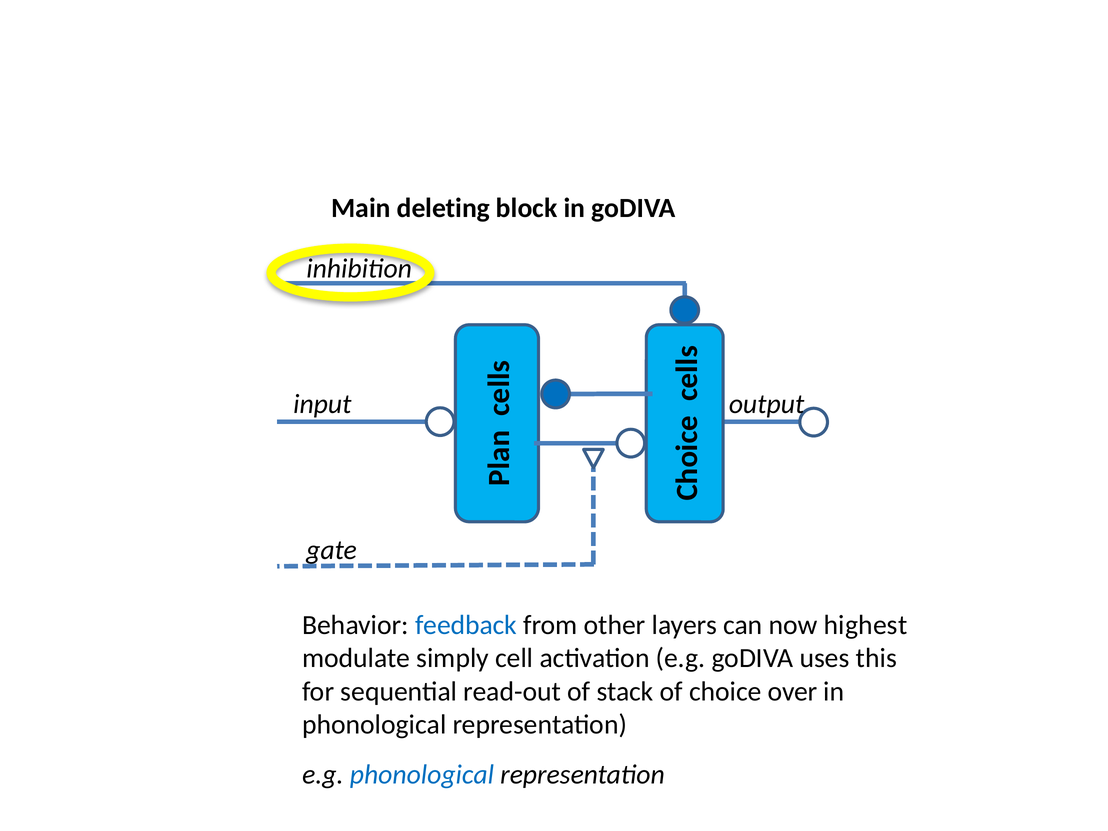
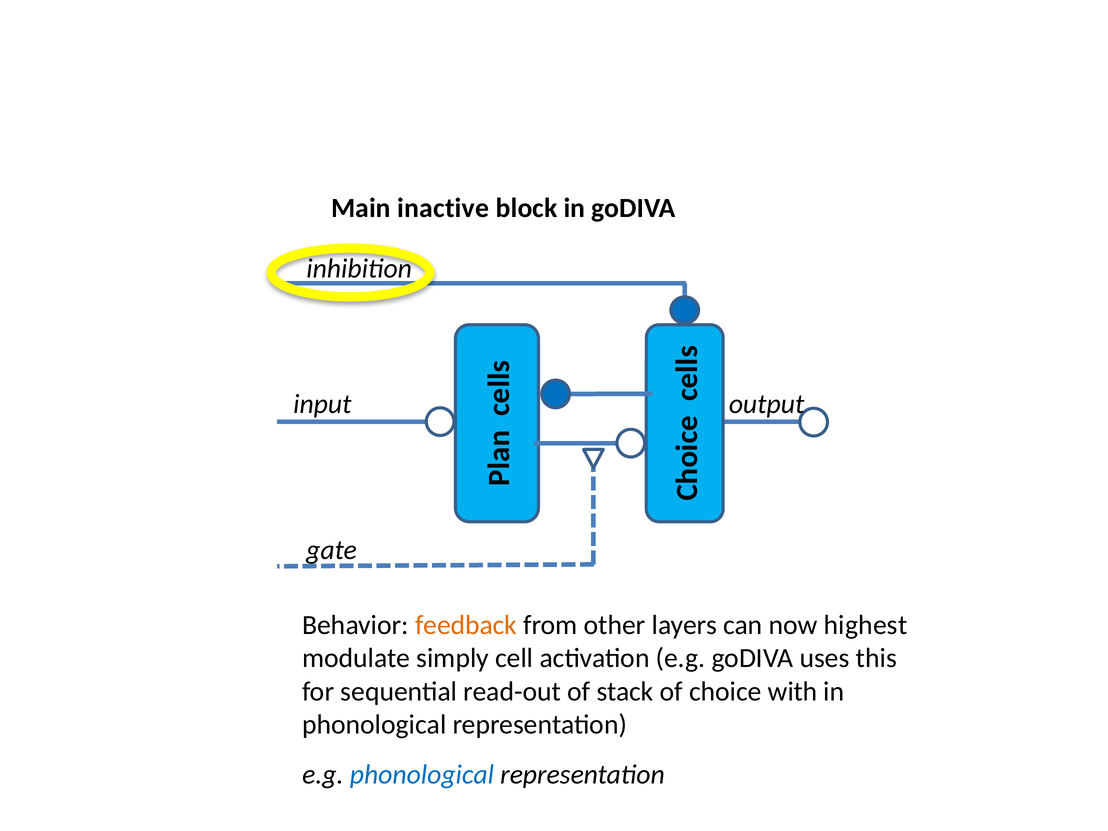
deleting: deleting -> inactive (443, 208)
feedback colour: blue -> orange (466, 625)
over: over -> with (793, 691)
